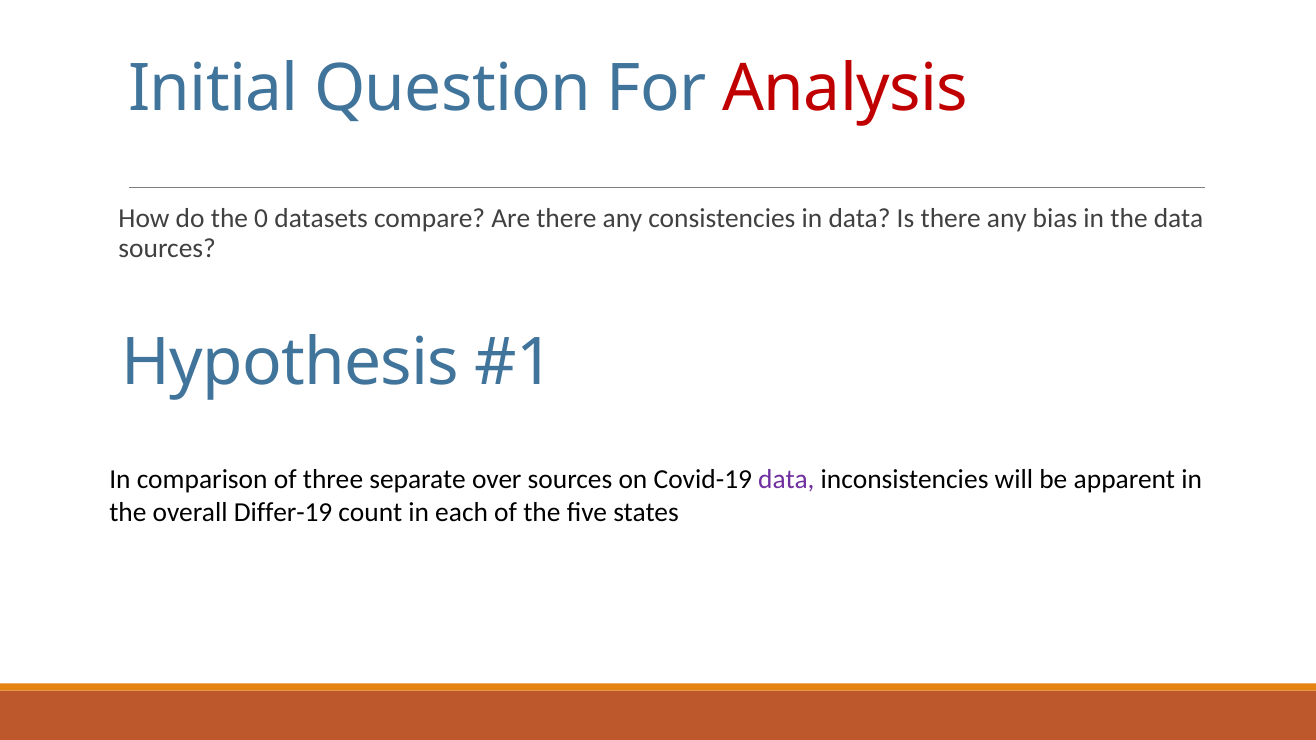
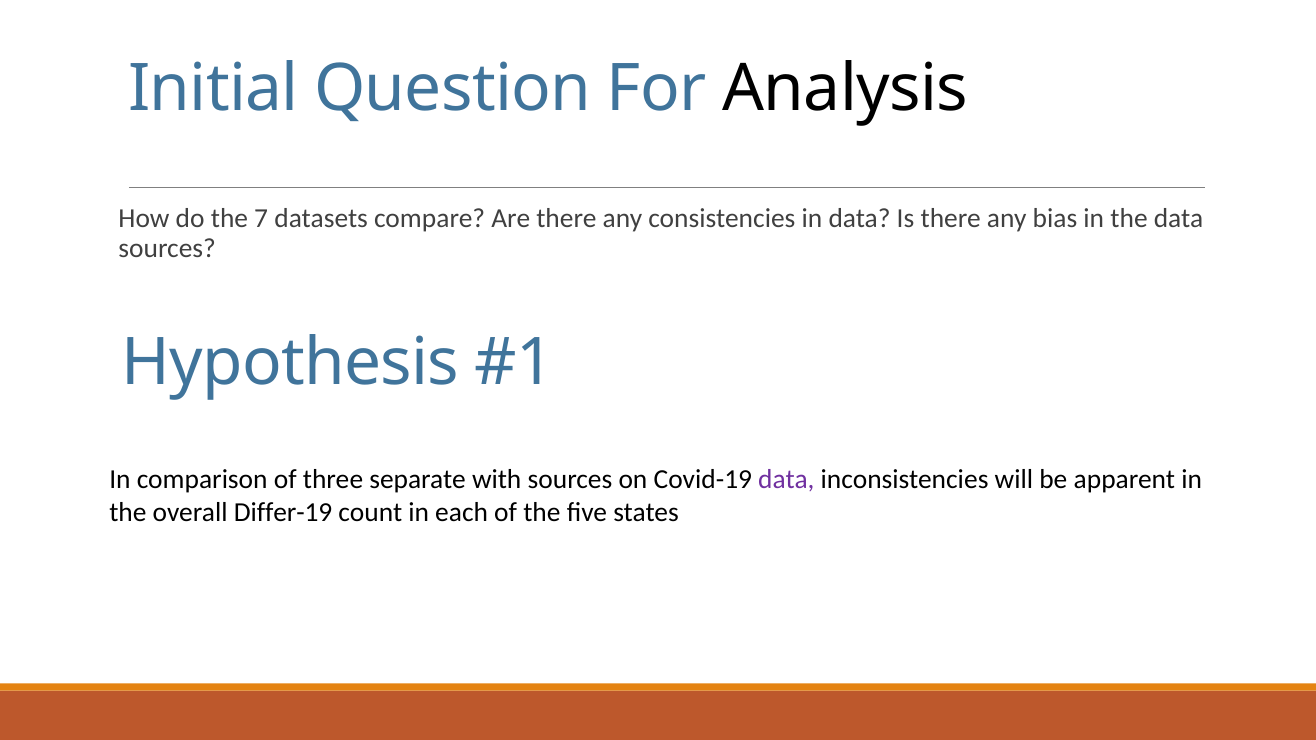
Analysis colour: red -> black (845, 89)
0: 0 -> 7 (261, 219)
over: over -> with (497, 479)
